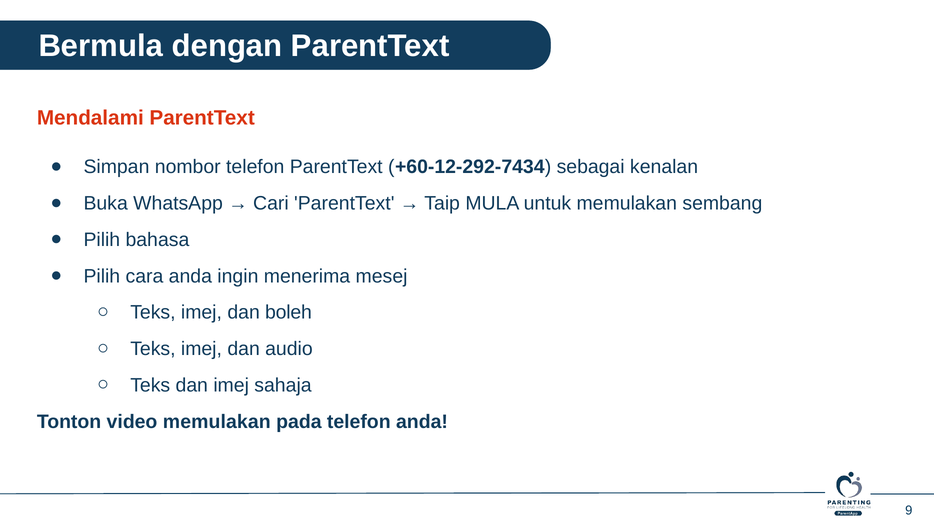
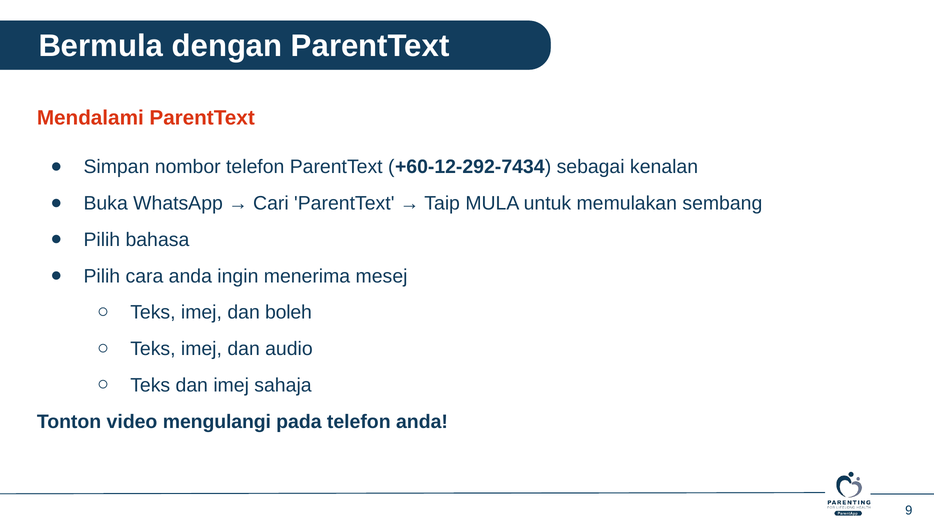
video memulakan: memulakan -> mengulangi (217, 421)
